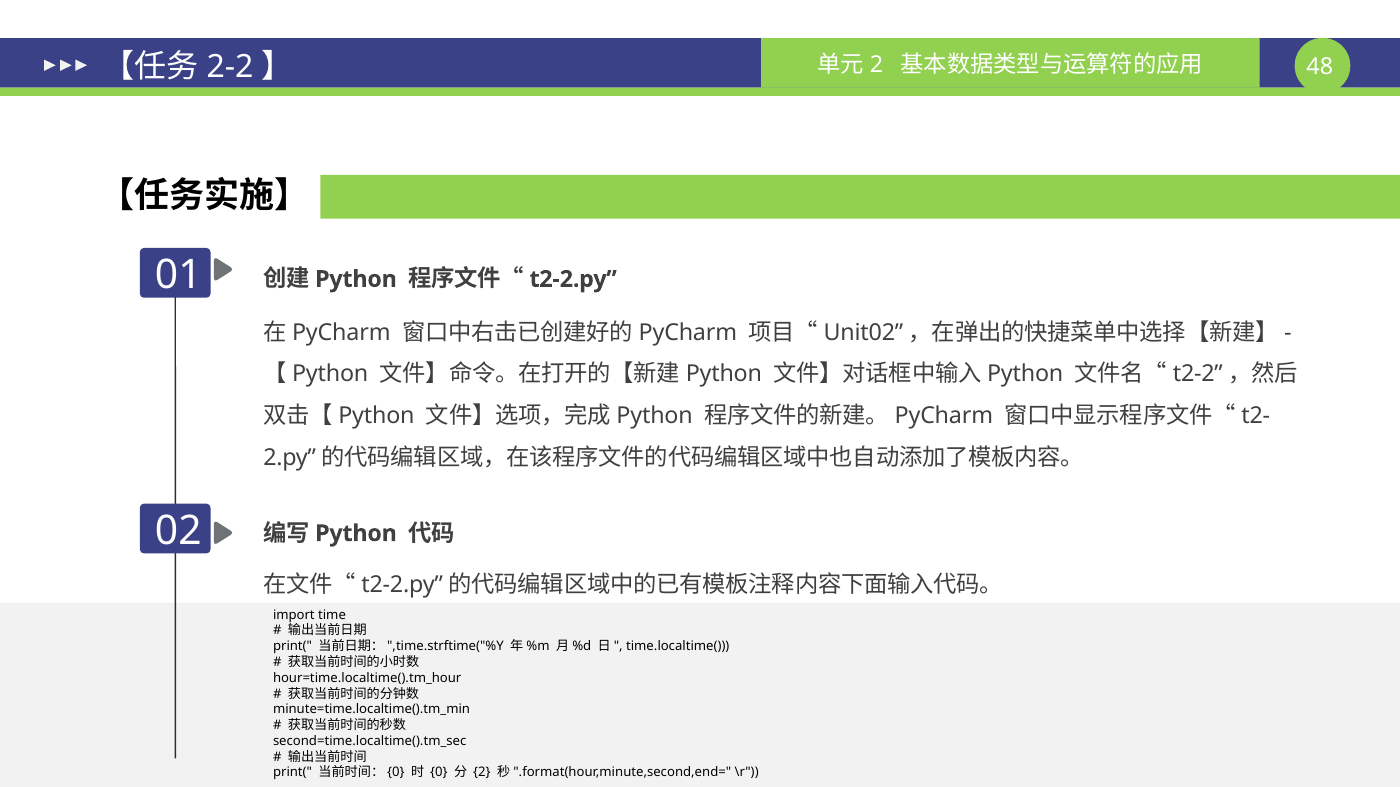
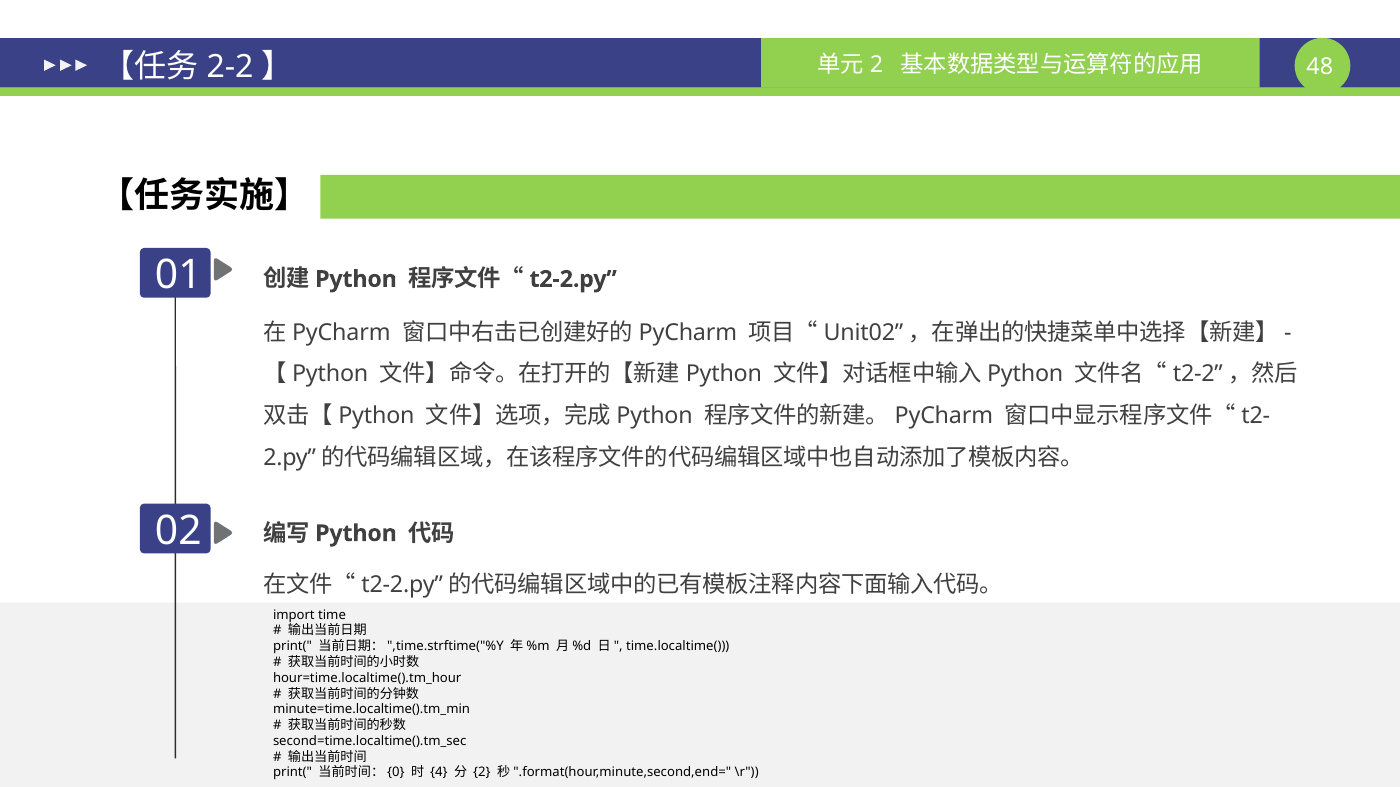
0: 0 -> 4 (439, 773)
